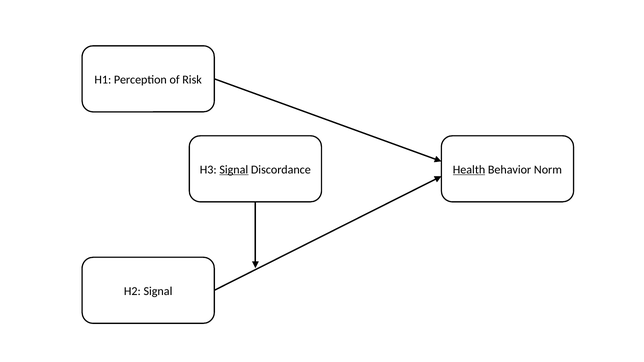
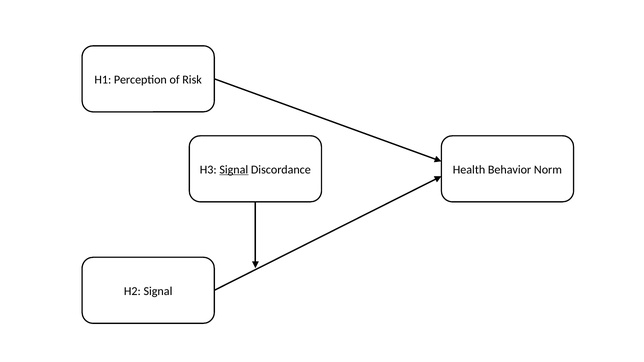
Health underline: present -> none (469, 170)
